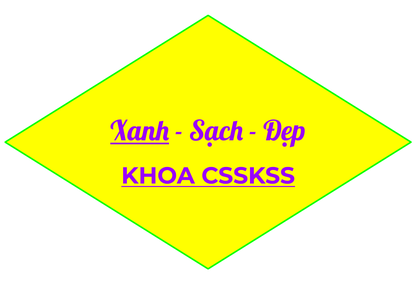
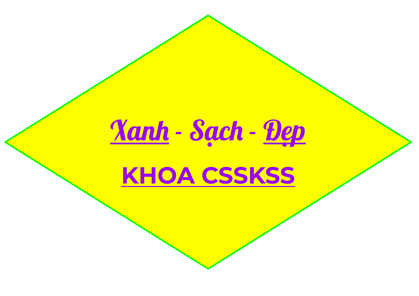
Đẹp underline: none -> present (284, 131)
